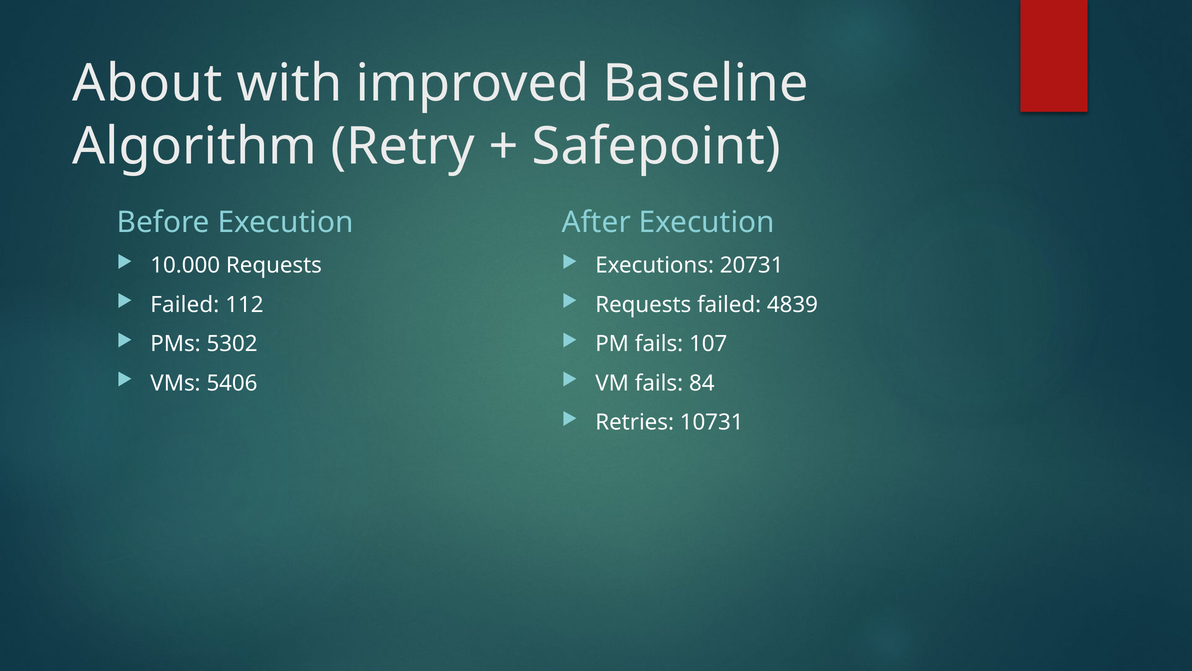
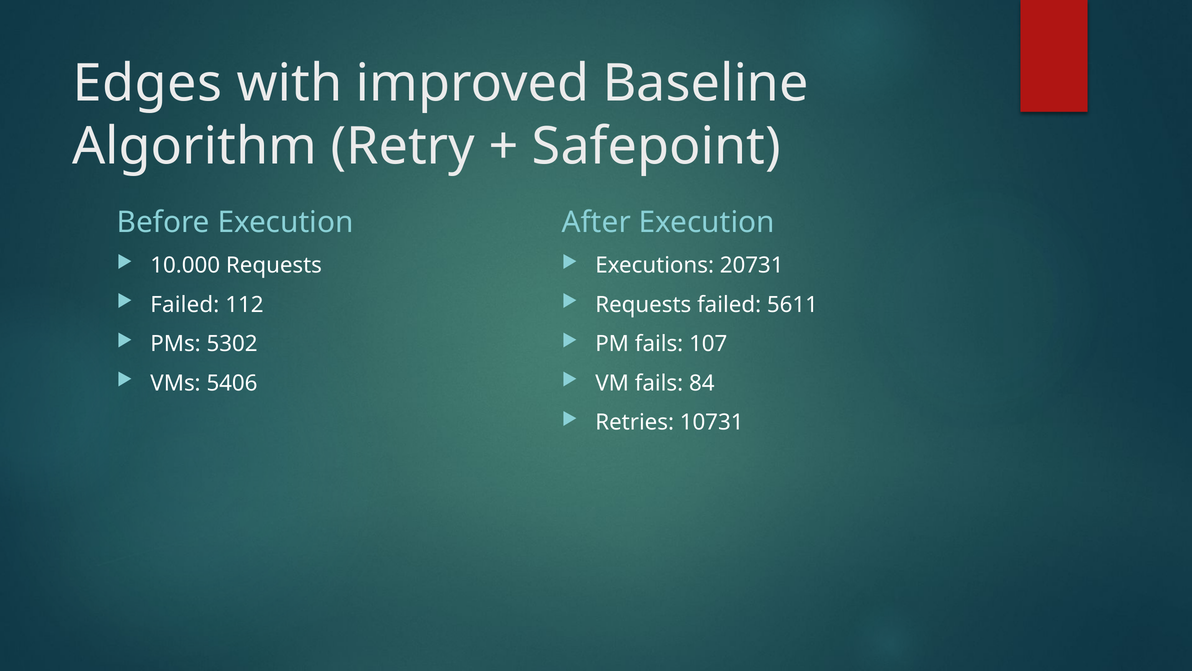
About: About -> Edges (147, 84)
4839: 4839 -> 5611 (792, 305)
